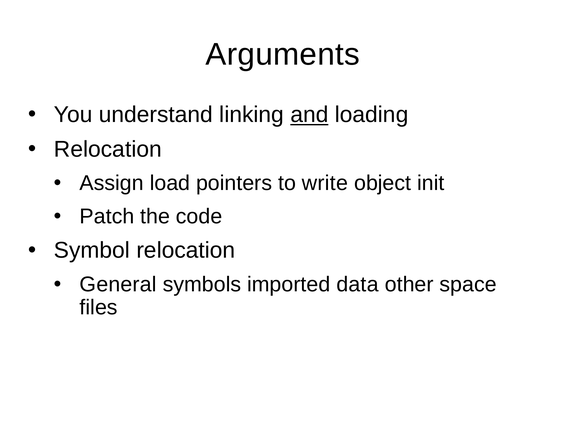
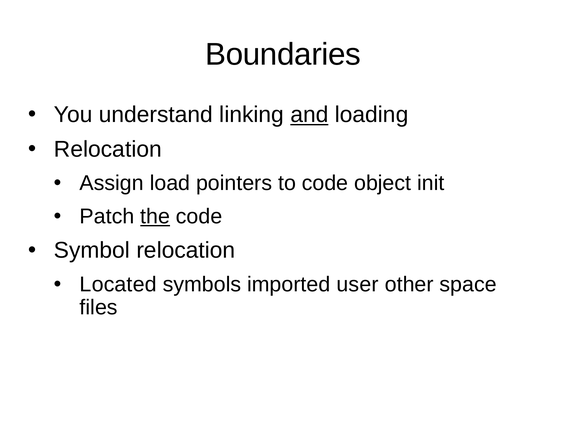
Arguments: Arguments -> Boundaries (283, 55)
to write: write -> code (325, 183)
the underline: none -> present (155, 216)
General: General -> Located (118, 284)
data: data -> user (357, 284)
